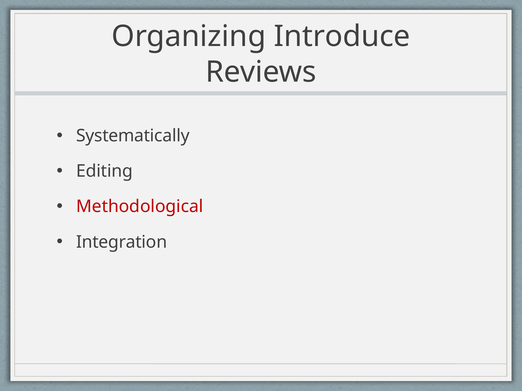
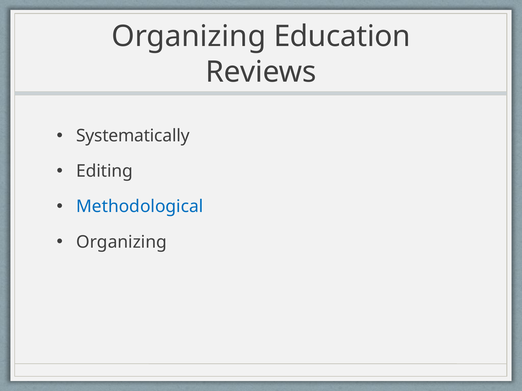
Introduce: Introduce -> Education (342, 36)
Methodological colour: red -> blue (140, 207)
Integration: Integration -> Organizing (122, 242)
